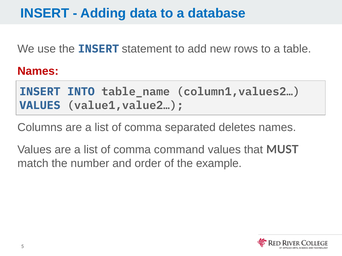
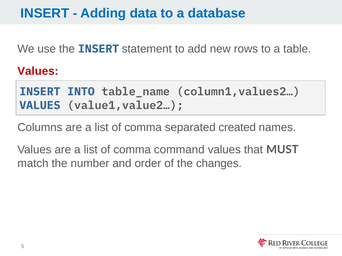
Names: Names -> Values (38, 71)
deletes: deletes -> created (237, 128)
example: example -> changes (219, 164)
